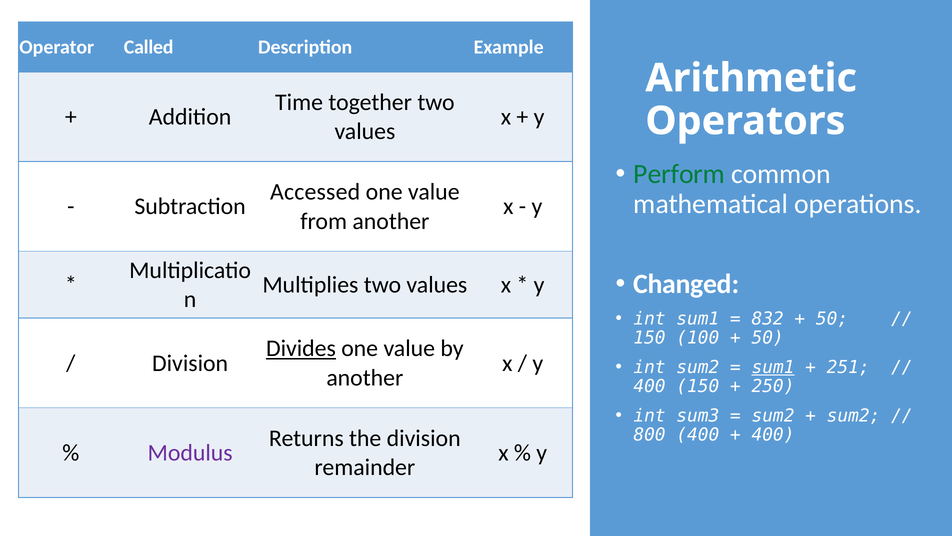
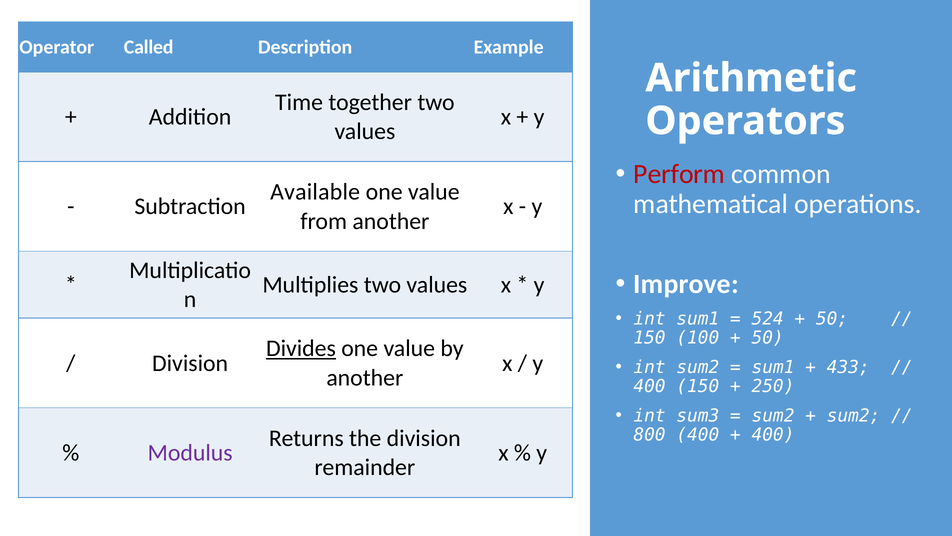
Perform colour: green -> red (679, 174)
Accessed: Accessed -> Available (315, 192)
Changed: Changed -> Improve (686, 284)
832: 832 -> 524 (768, 318)
sum1 underline: present -> none (773, 367)
251: 251 -> 433 (848, 367)
